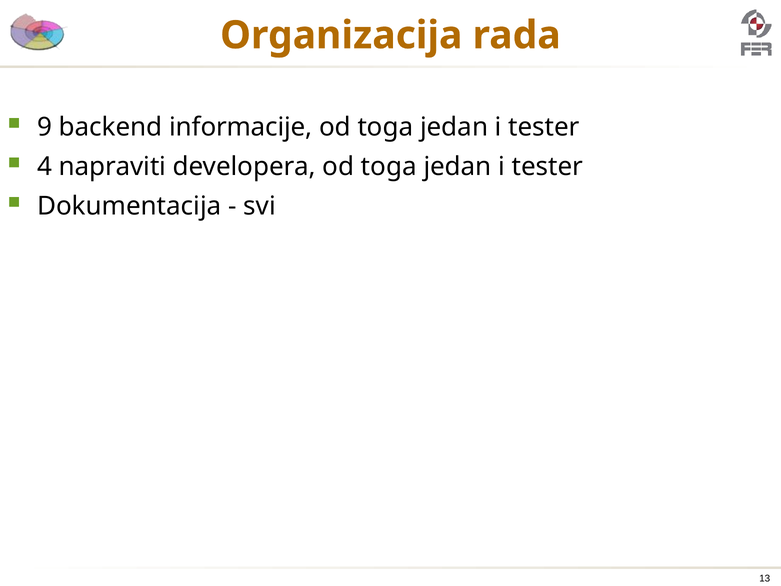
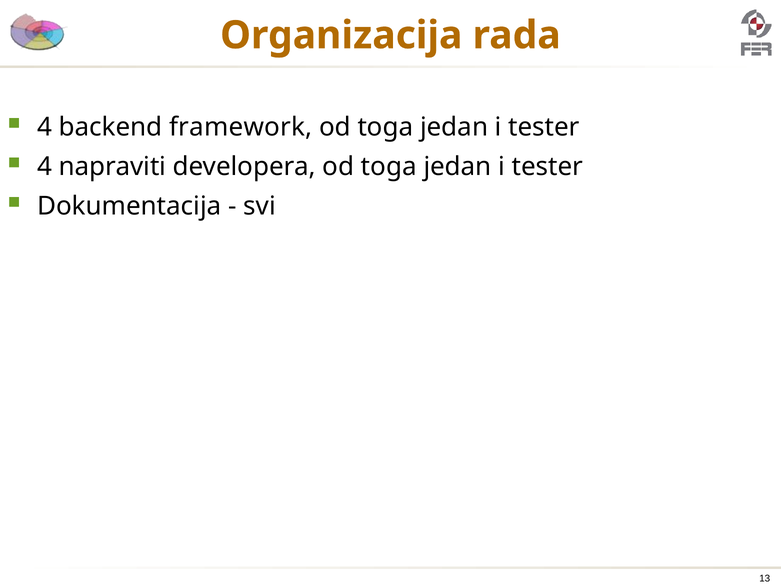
9: 9 -> 4 (45, 127)
informacije: informacije -> framework (241, 127)
